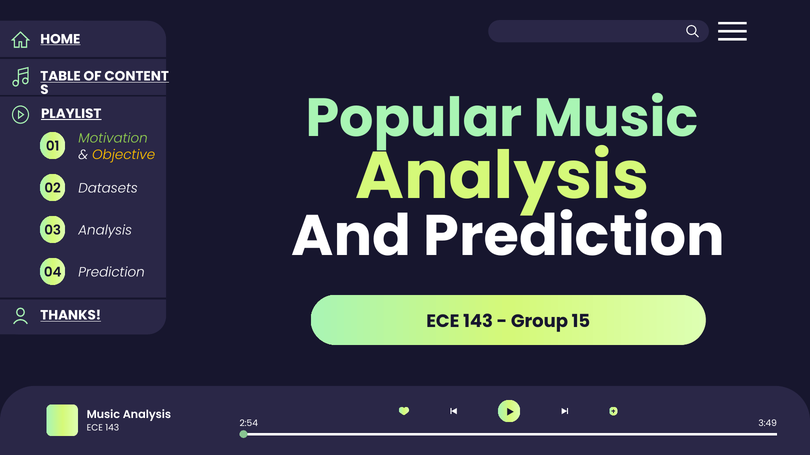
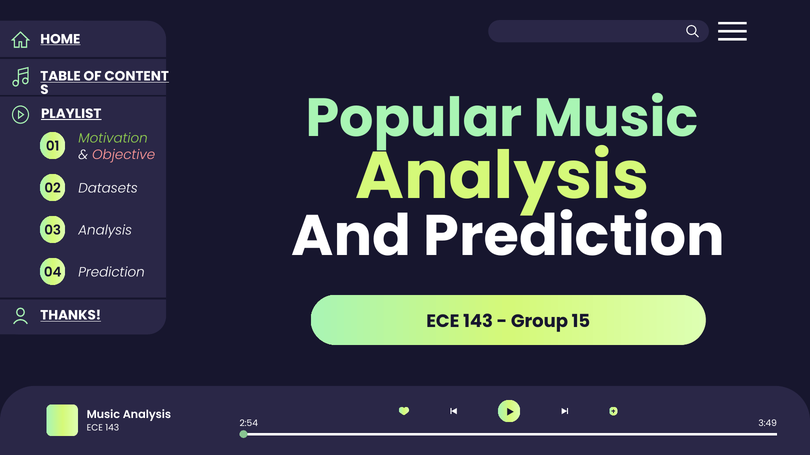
Objective colour: yellow -> pink (124, 155)
